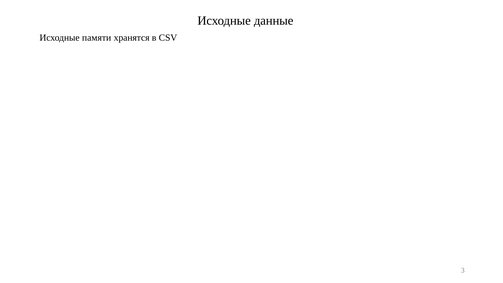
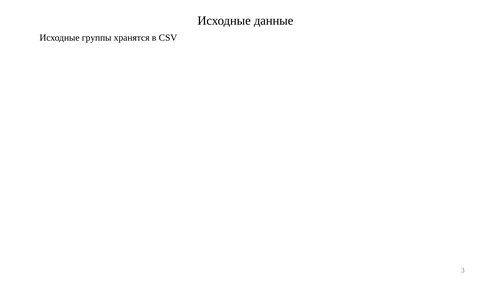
памяти: памяти -> группы (97, 38)
